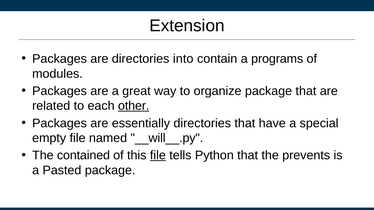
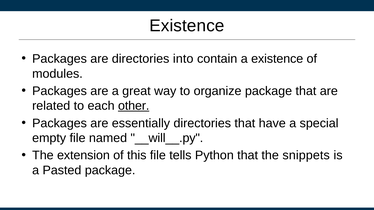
Extension: Extension -> Existence (187, 26)
a programs: programs -> existence (277, 59)
contained: contained -> extension (83, 156)
file underline: present -> none (158, 156)
prevents: prevents -> snippets (306, 156)
